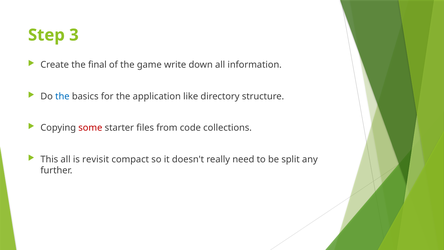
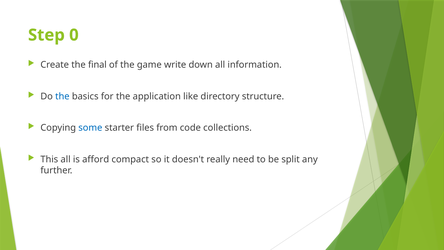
3: 3 -> 0 (74, 35)
some colour: red -> blue (90, 128)
revisit: revisit -> afford (96, 159)
